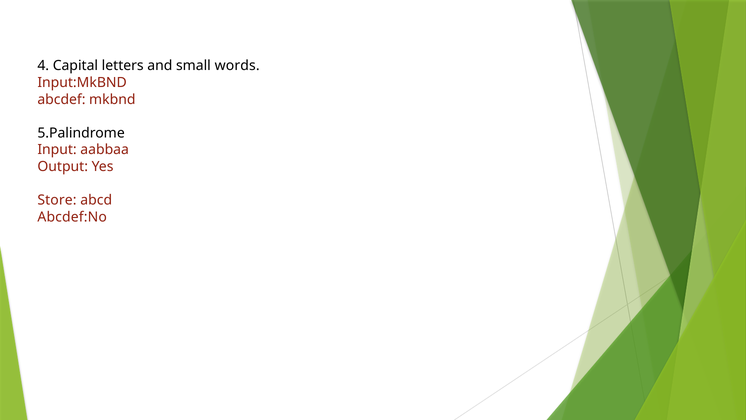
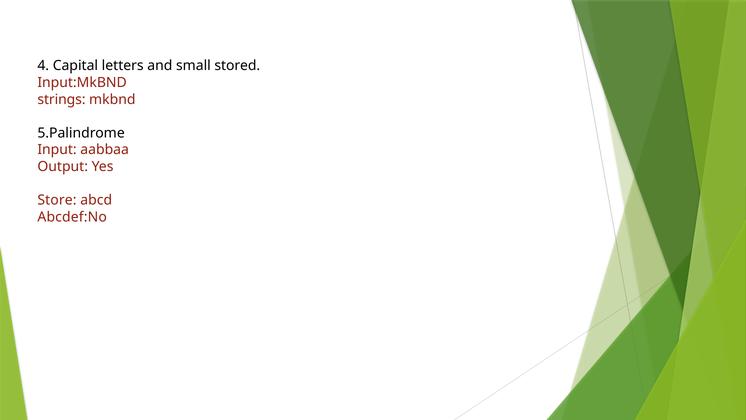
words: words -> stored (237, 66)
abcdef: abcdef -> strings (61, 99)
